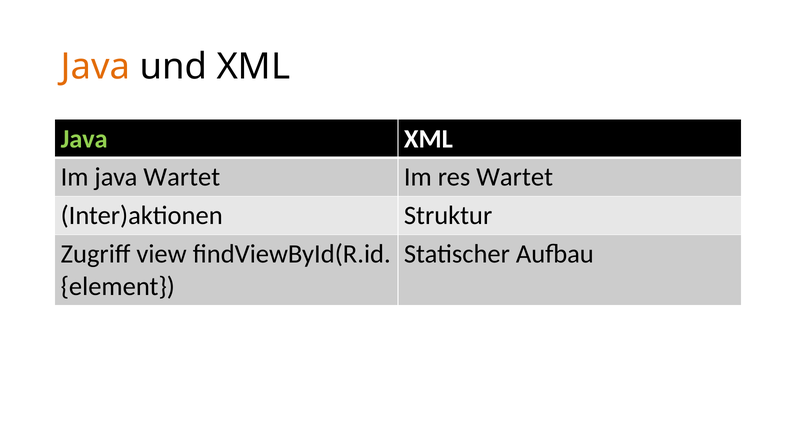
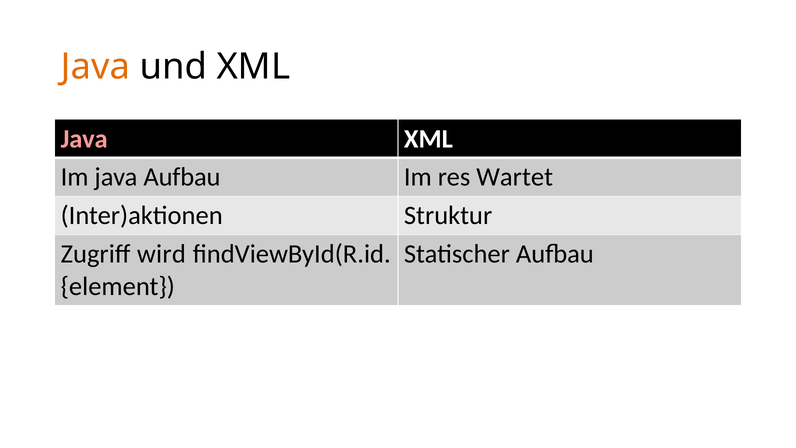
Java colour: light green -> pink (84, 139)
java Wartet: Wartet -> Aufbau (182, 177)
view: view -> wird (161, 254)
